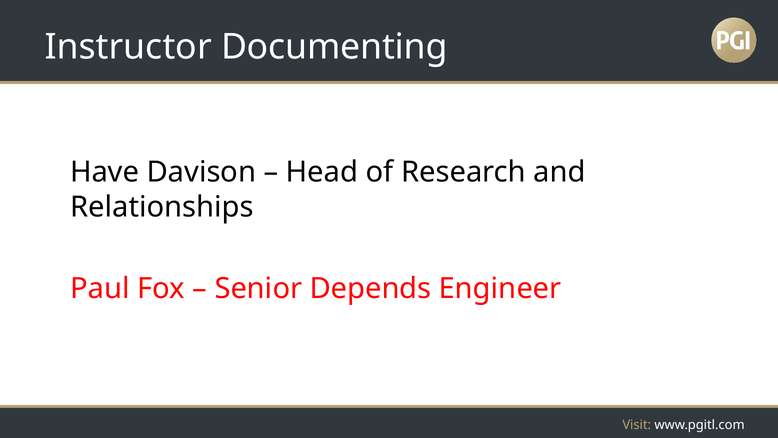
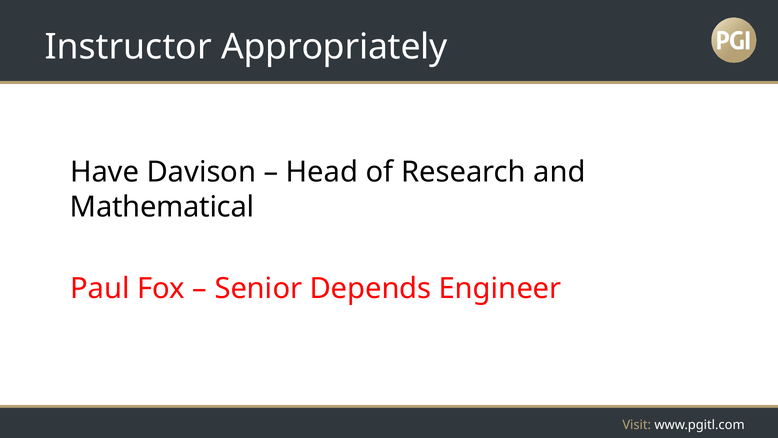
Documenting: Documenting -> Appropriately (334, 47)
Relationships: Relationships -> Mathematical (162, 207)
